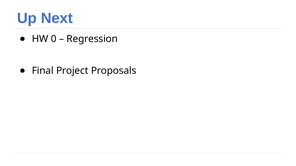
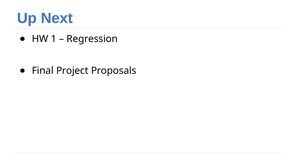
0: 0 -> 1 (54, 39)
